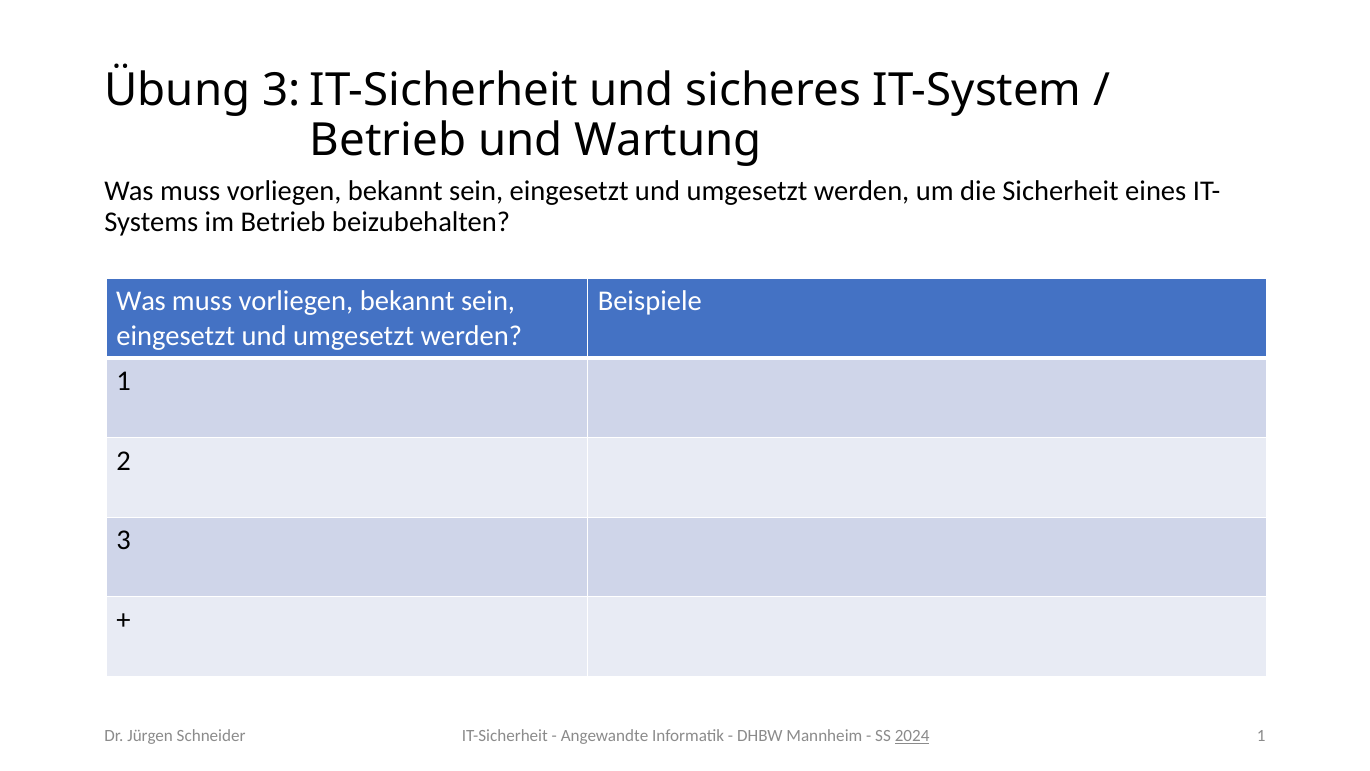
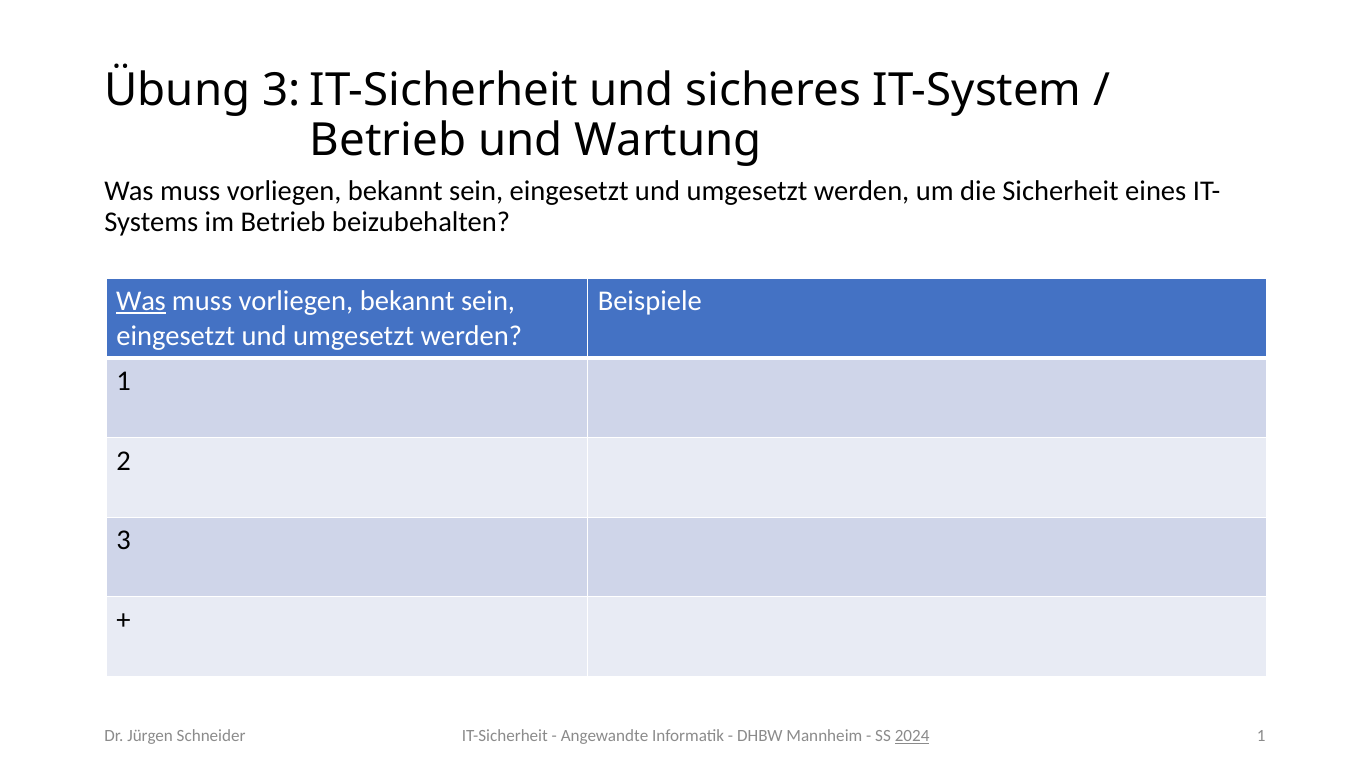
Was underline: none -> present (141, 301)
